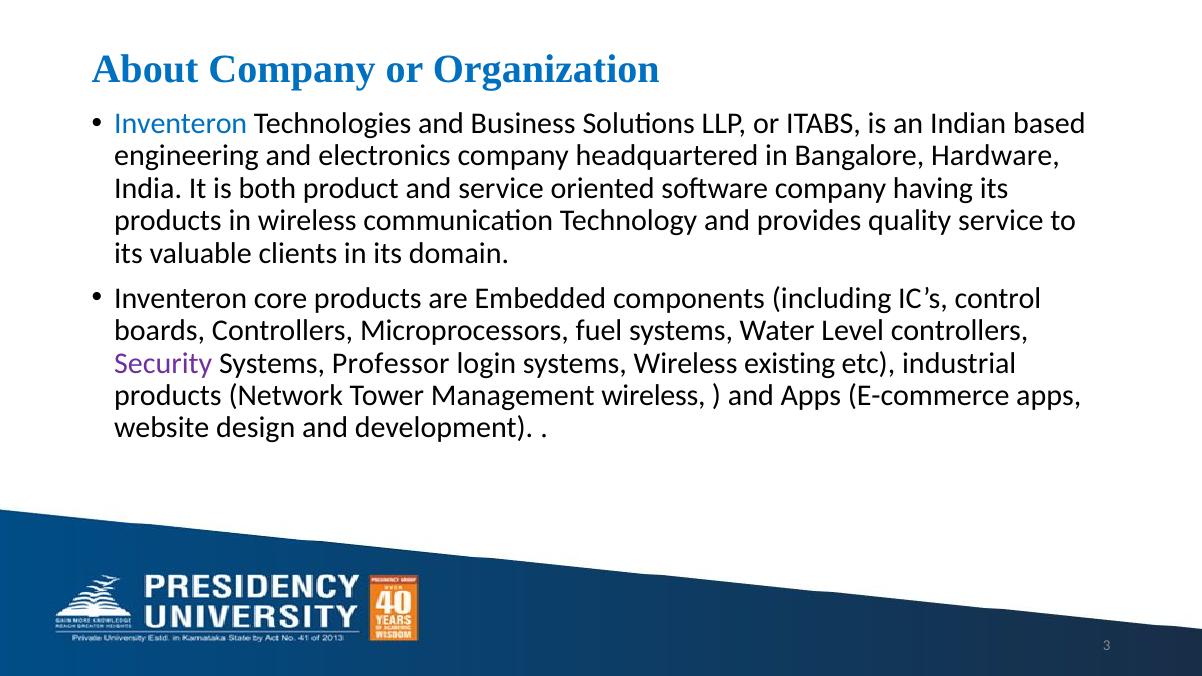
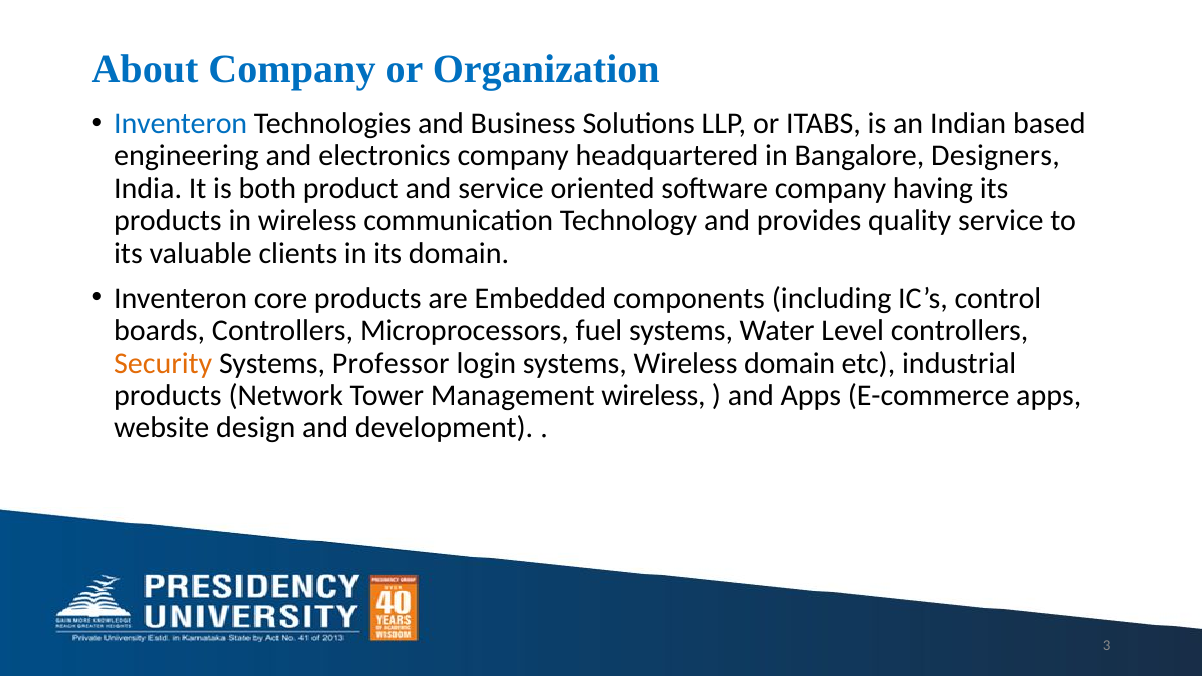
Hardware: Hardware -> Designers (995, 156)
Security colour: purple -> orange (163, 363)
Wireless existing: existing -> domain (790, 363)
